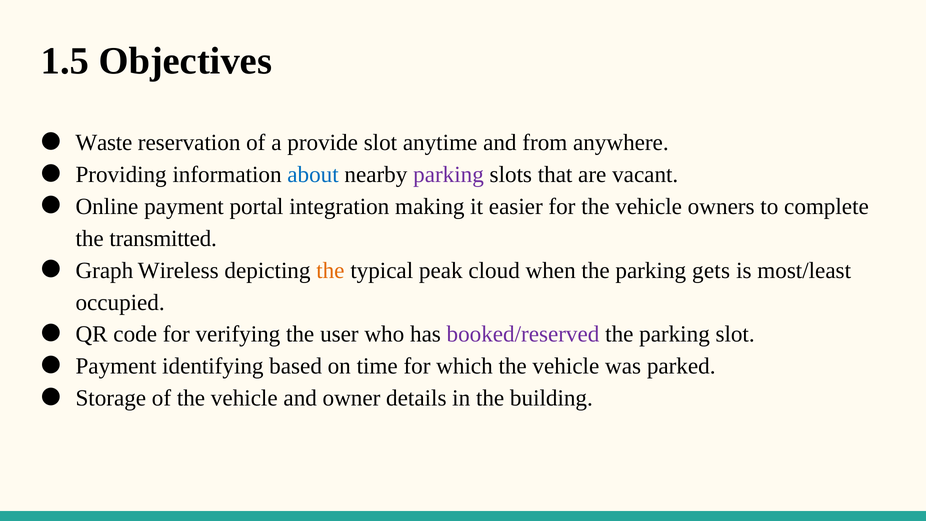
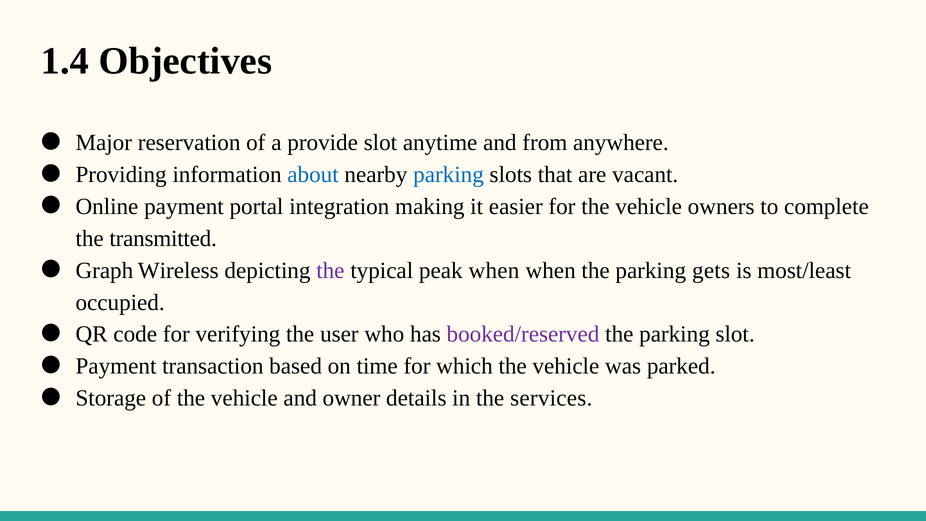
1.5: 1.5 -> 1.4 (65, 61)
Waste: Waste -> Major (104, 143)
parking colour: purple -> blue (449, 175)
the colour: orange -> purple (330, 270)
peak cloud: cloud -> when (494, 270)
identifying: identifying -> transaction (213, 366)
building: building -> services (551, 398)
